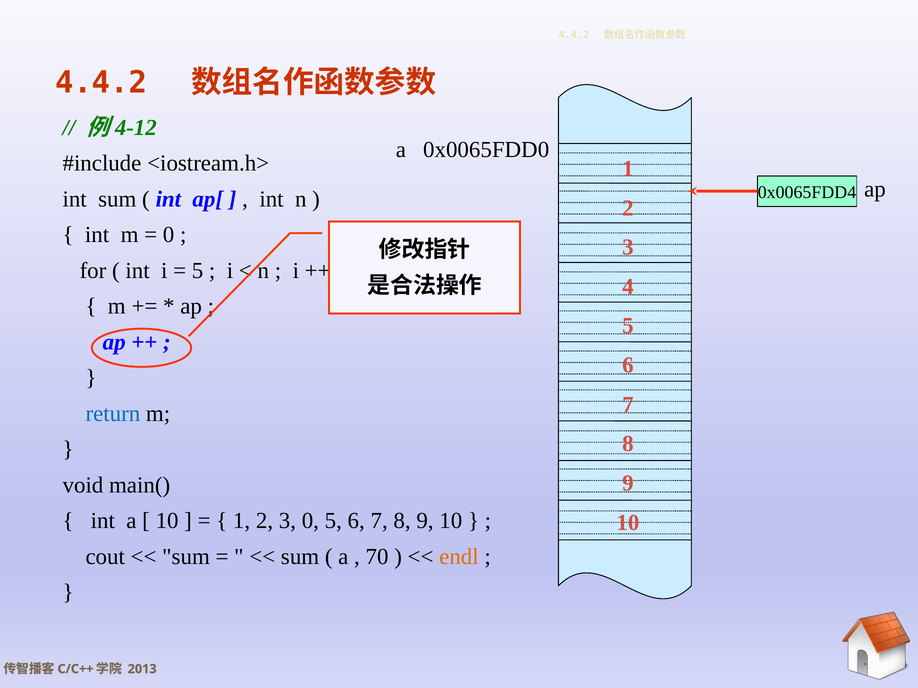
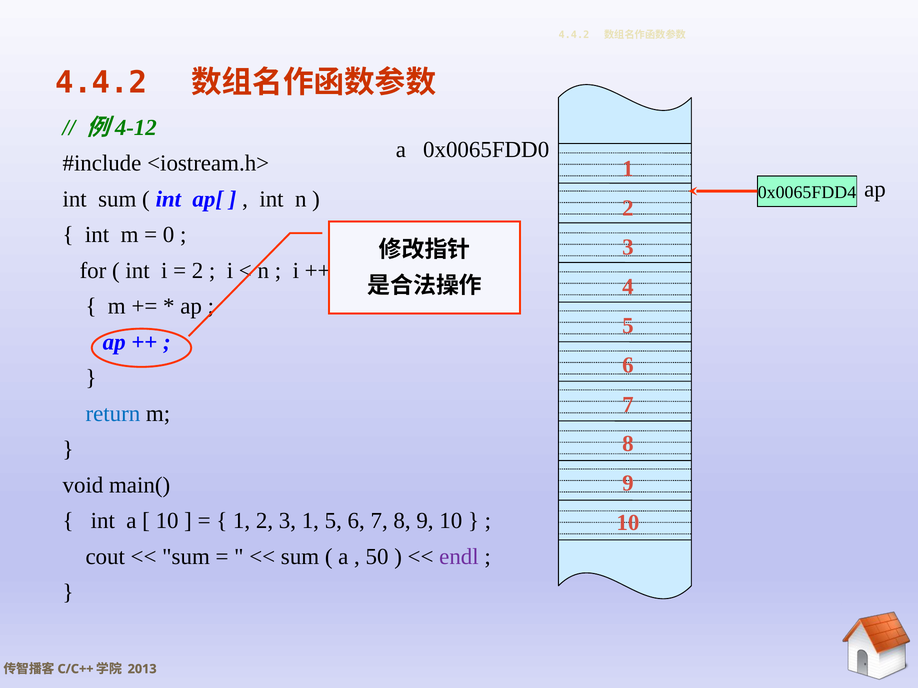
5: 5 -> 2 (198, 271)
3 0: 0 -> 1 (310, 521)
70: 70 -> 50 (377, 557)
endl colour: orange -> purple (459, 557)
